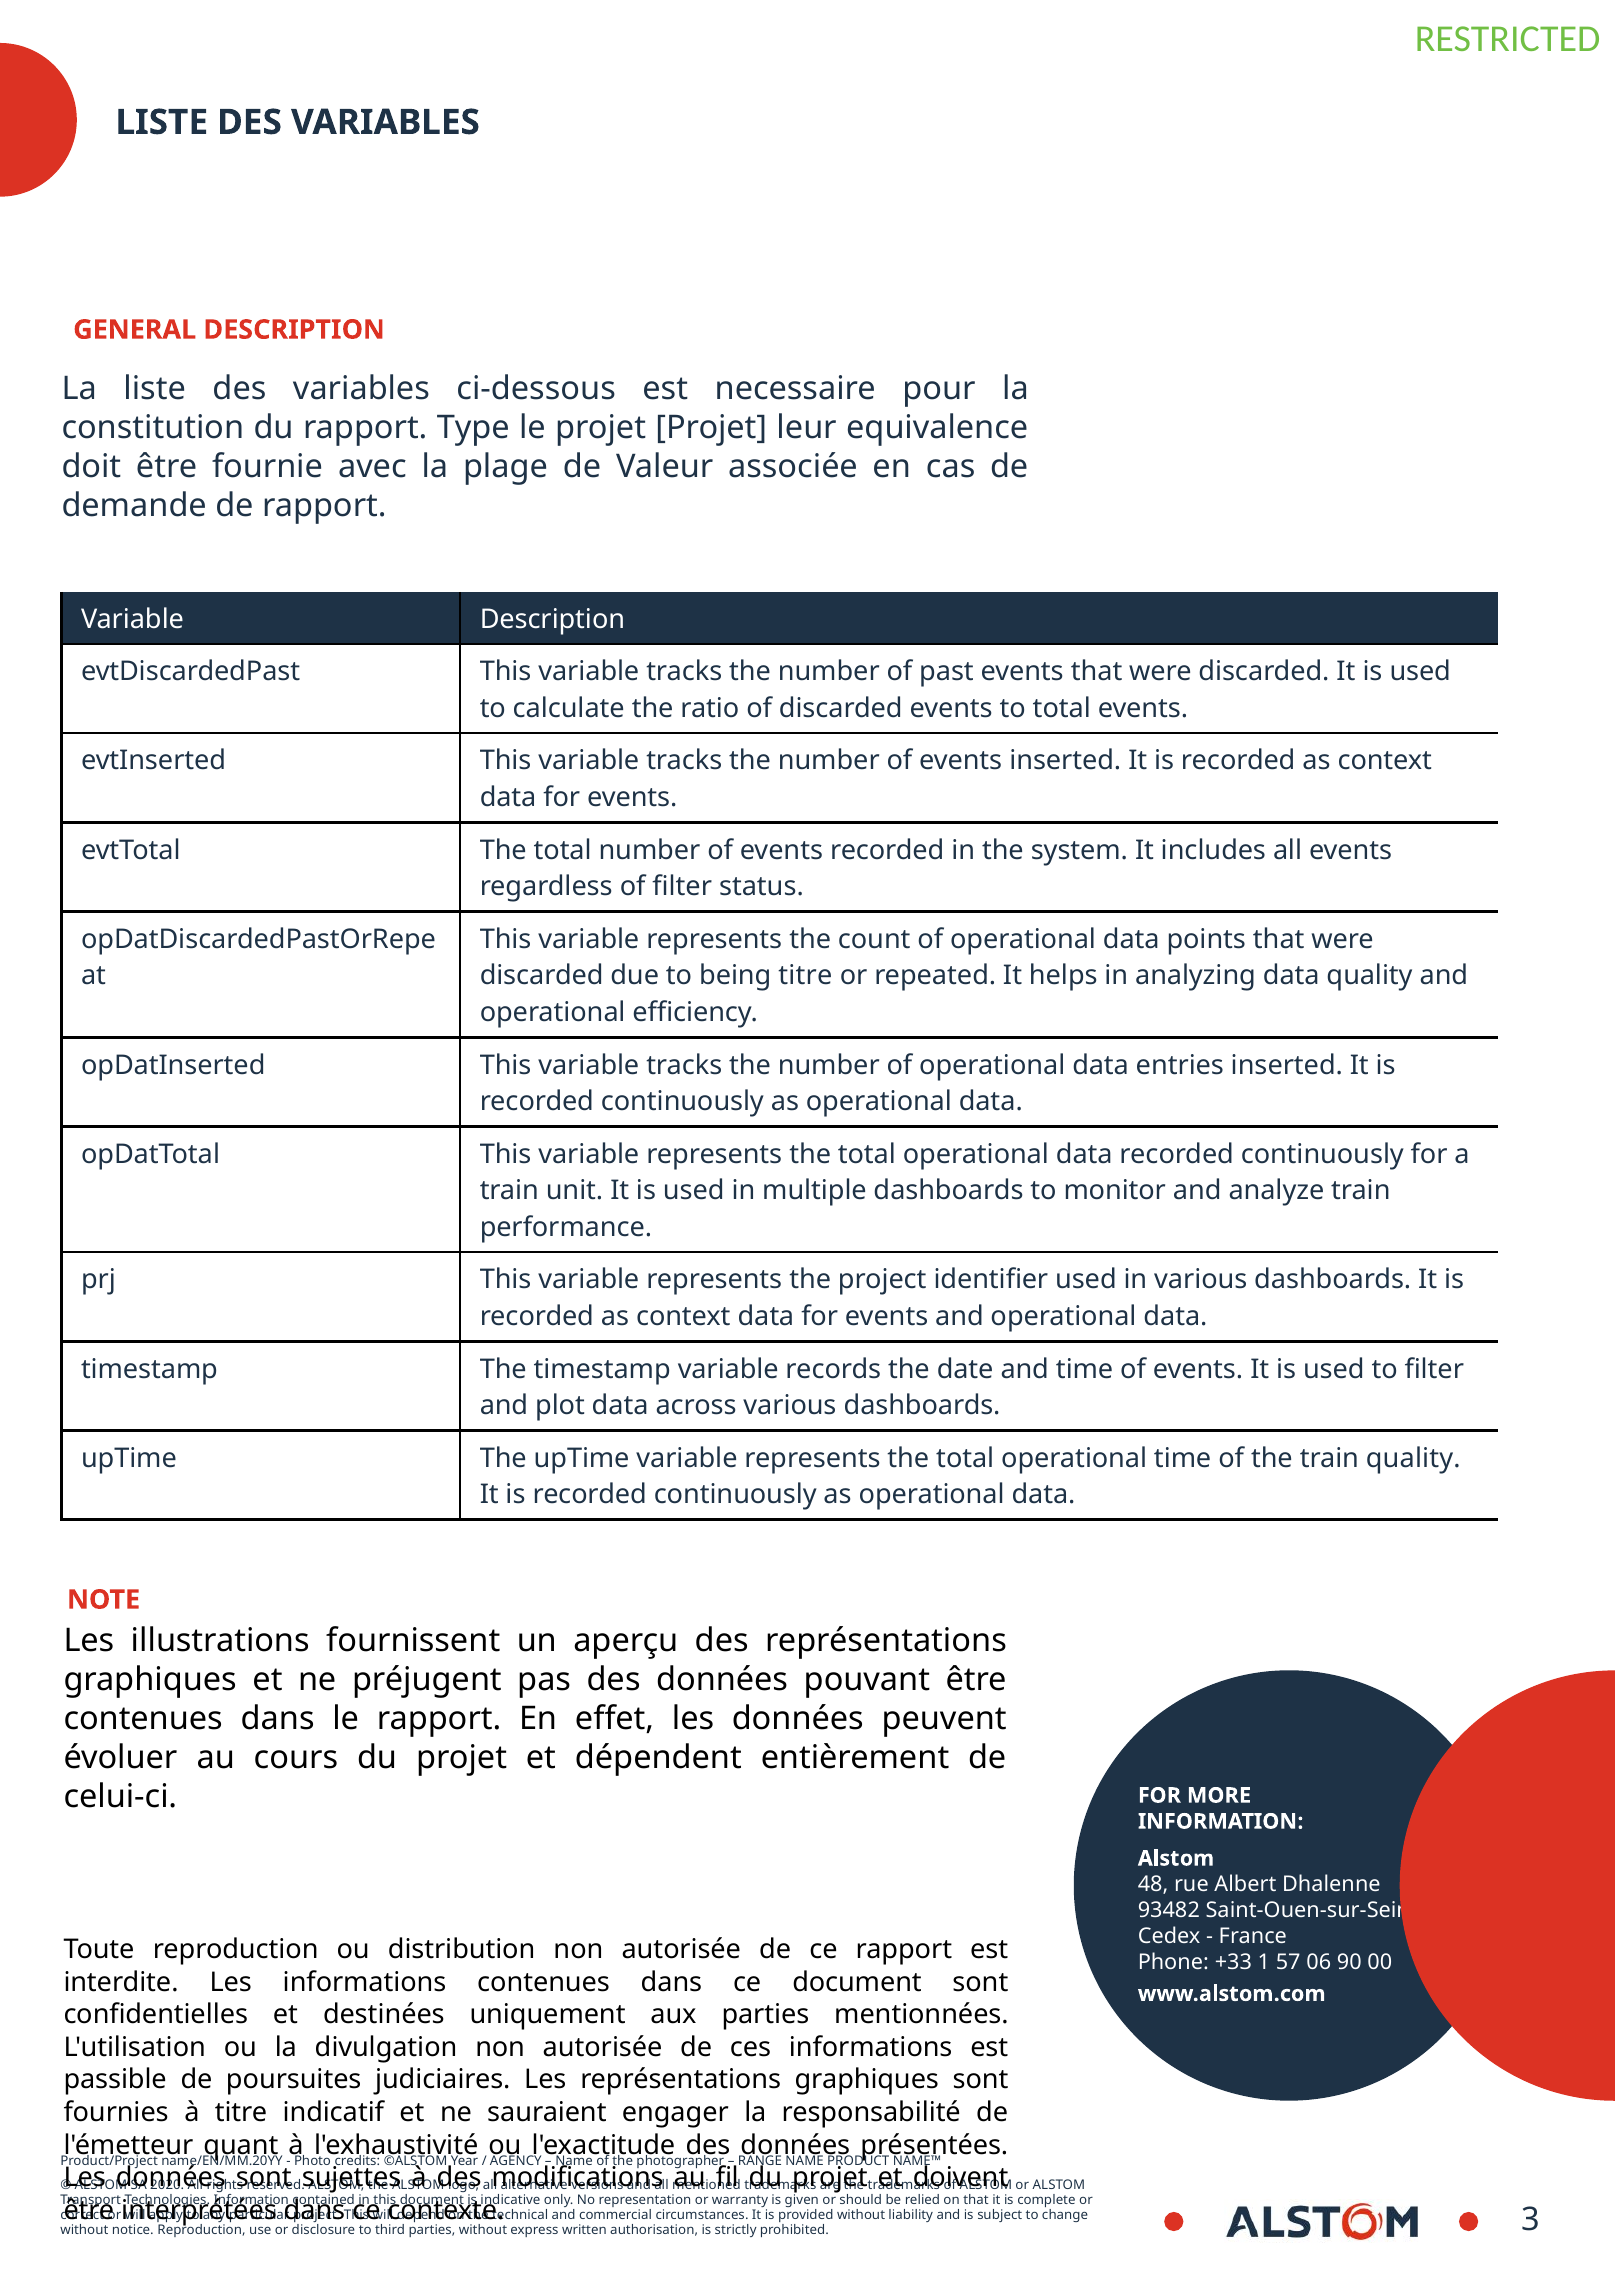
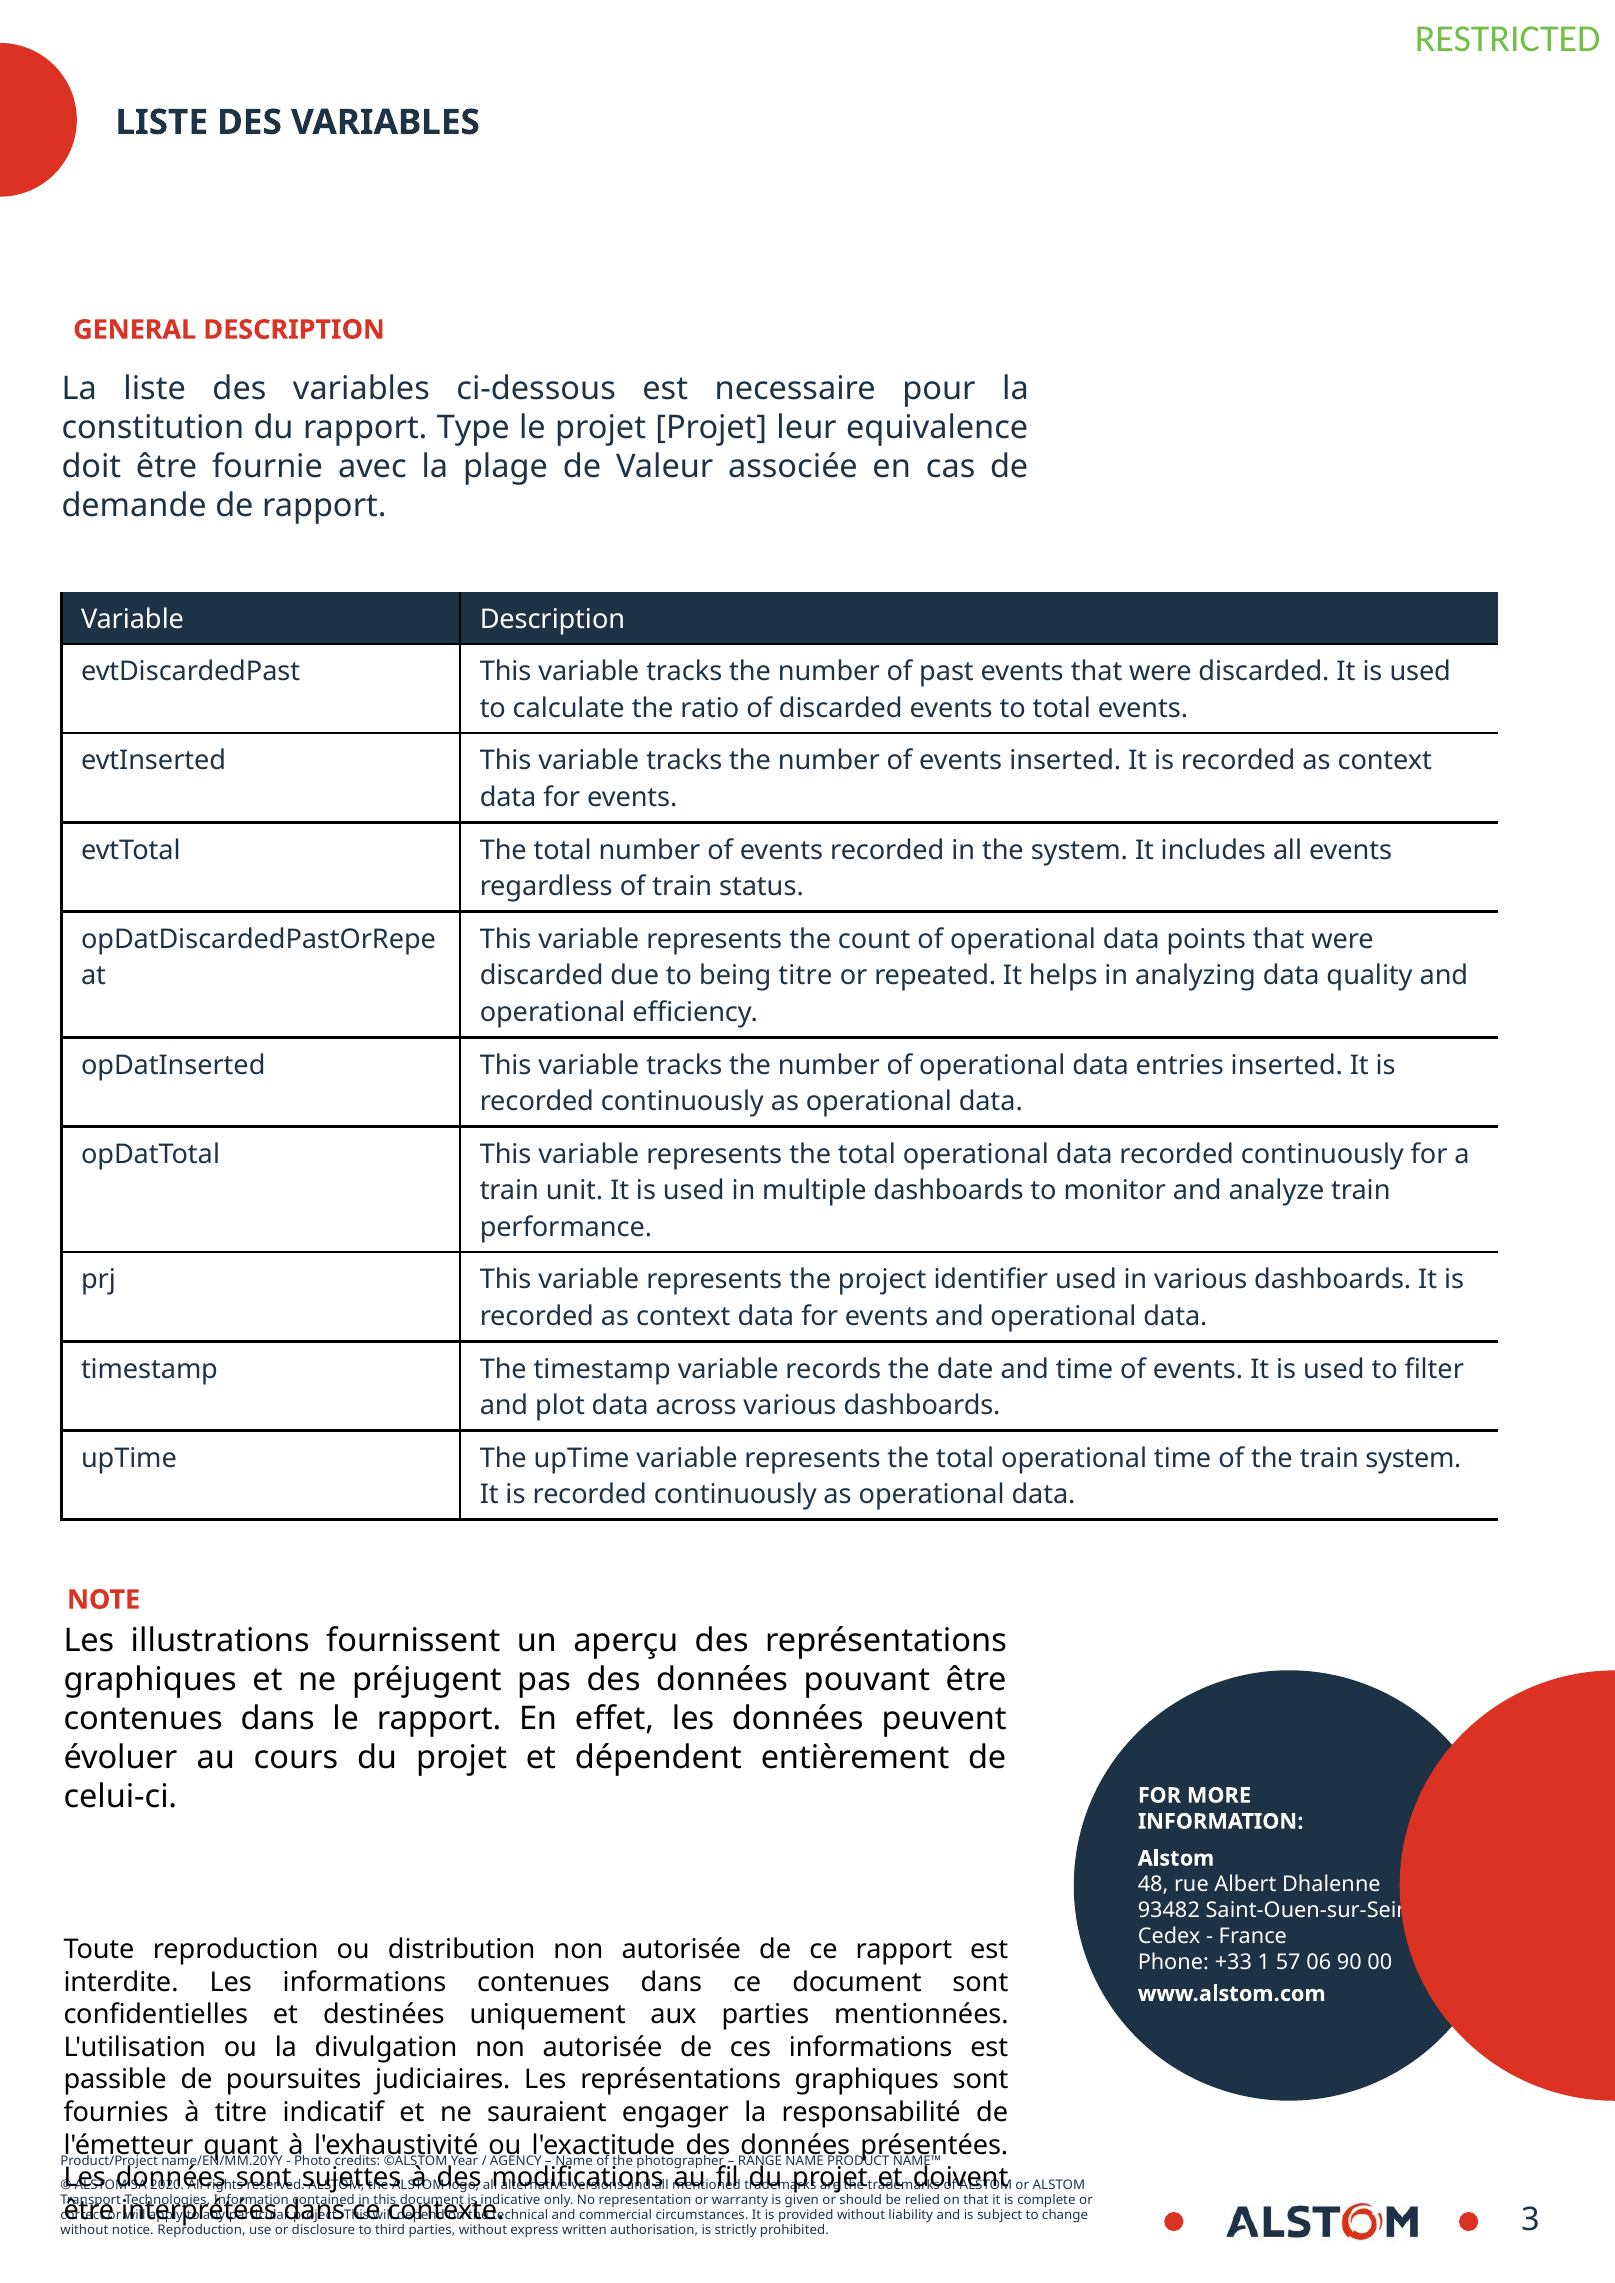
of filter: filter -> train (682, 887)
train quality: quality -> system (1413, 1459)
